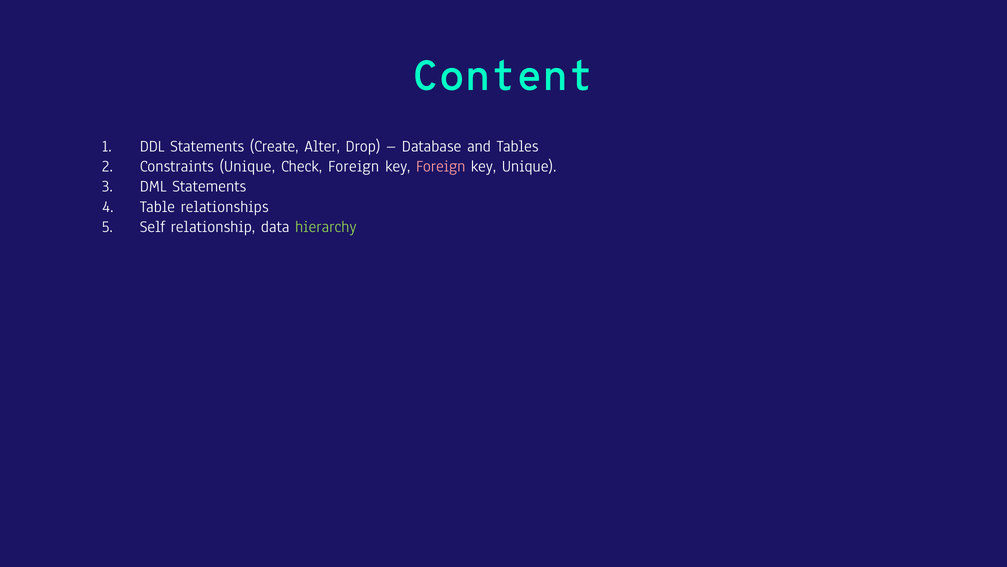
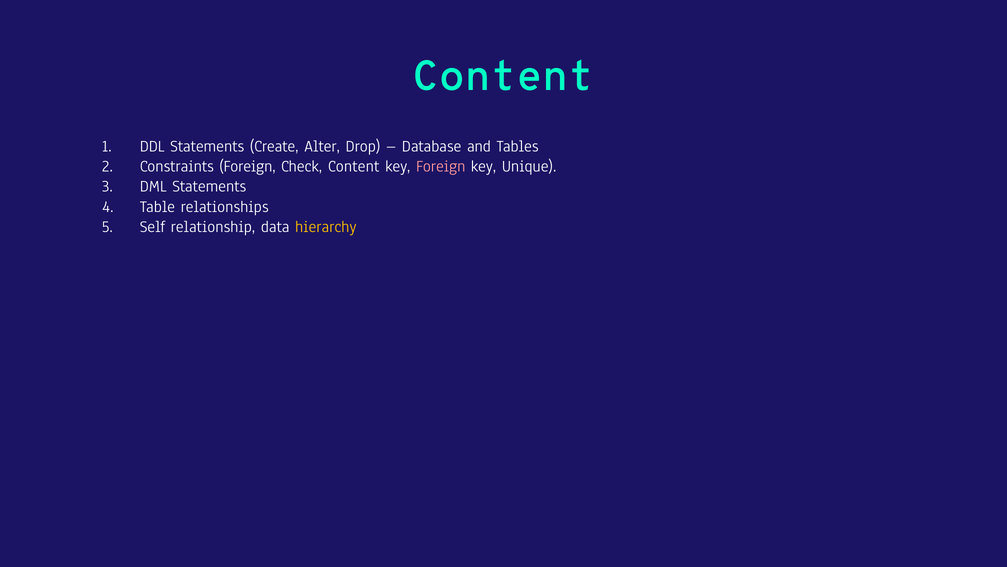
Constraints Unique: Unique -> Foreign (248, 166)
Check Foreign: Foreign -> Content (354, 166)
hierarchy colour: light green -> yellow (326, 227)
